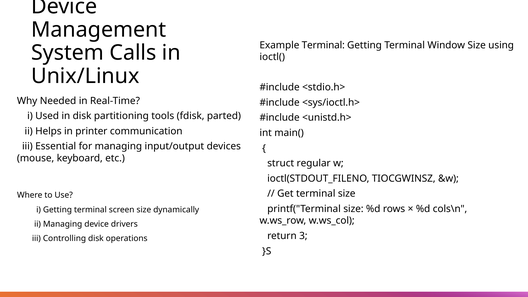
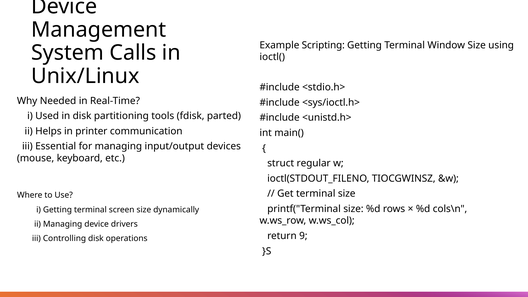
Example Terminal: Terminal -> Scripting (323, 45)
3: 3 -> 9 (303, 236)
